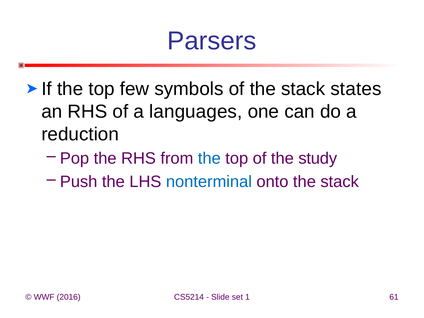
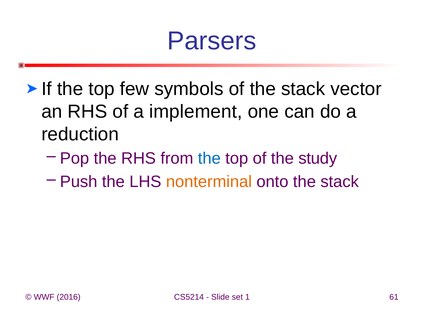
states: states -> vector (356, 89)
languages: languages -> implement (196, 112)
nonterminal colour: blue -> orange (209, 182)
